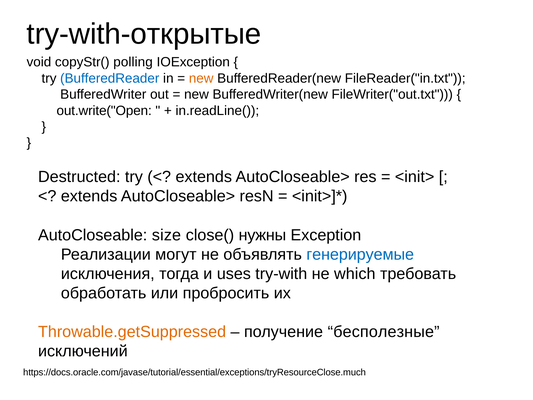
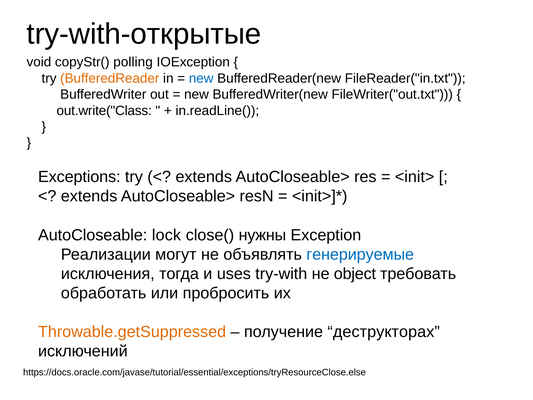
BufferedReader colour: blue -> orange (110, 78)
new colour: orange -> blue (201, 78)
out.write("Open: out.write("Open -> out.write("Class (104, 111)
Destructed: Destructed -> Exceptions (79, 177)
size: size -> lock (166, 235)
which: which -> object (355, 274)
бесполезные: бесполезные -> деструкторах (384, 332)
https://docs.oracle.com/javase/tutorial/essential/exceptions/tryResourceClose.much: https://docs.oracle.com/javase/tutorial/essential/exceptions/tryResourceClose.much -> https://docs.oracle.com/javase/tutorial/essential/exceptions/tryResourceClose.else (194, 372)
